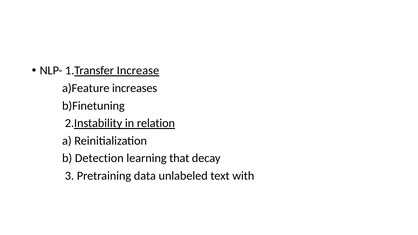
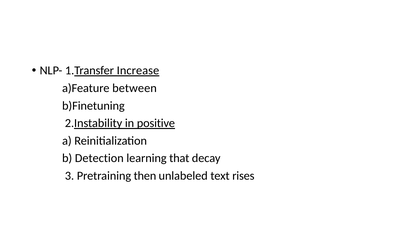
increases: increases -> between (135, 88)
relation: relation -> positive (156, 123)
data: data -> then (145, 176)
with: with -> rises (243, 176)
